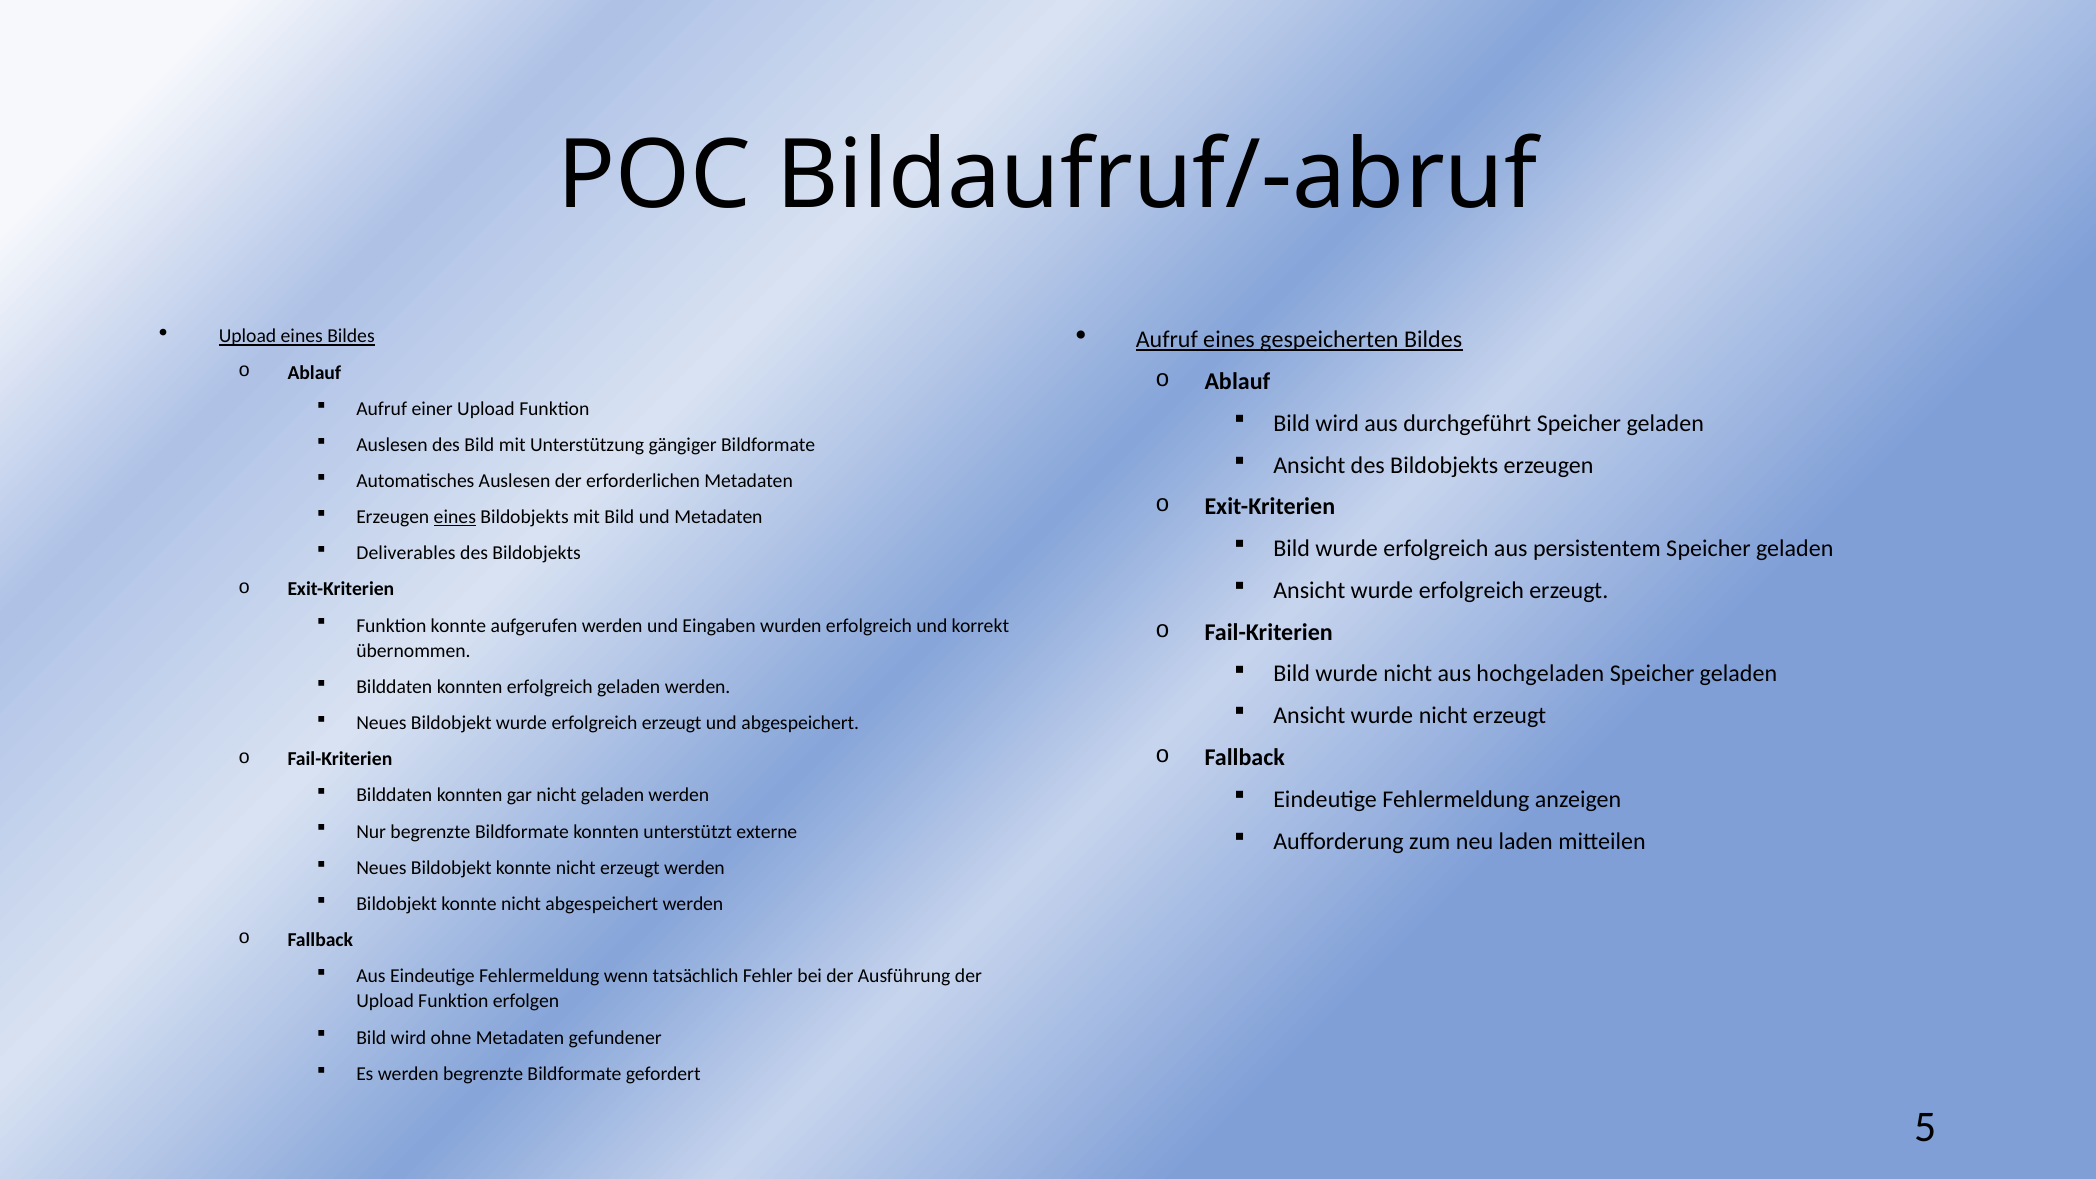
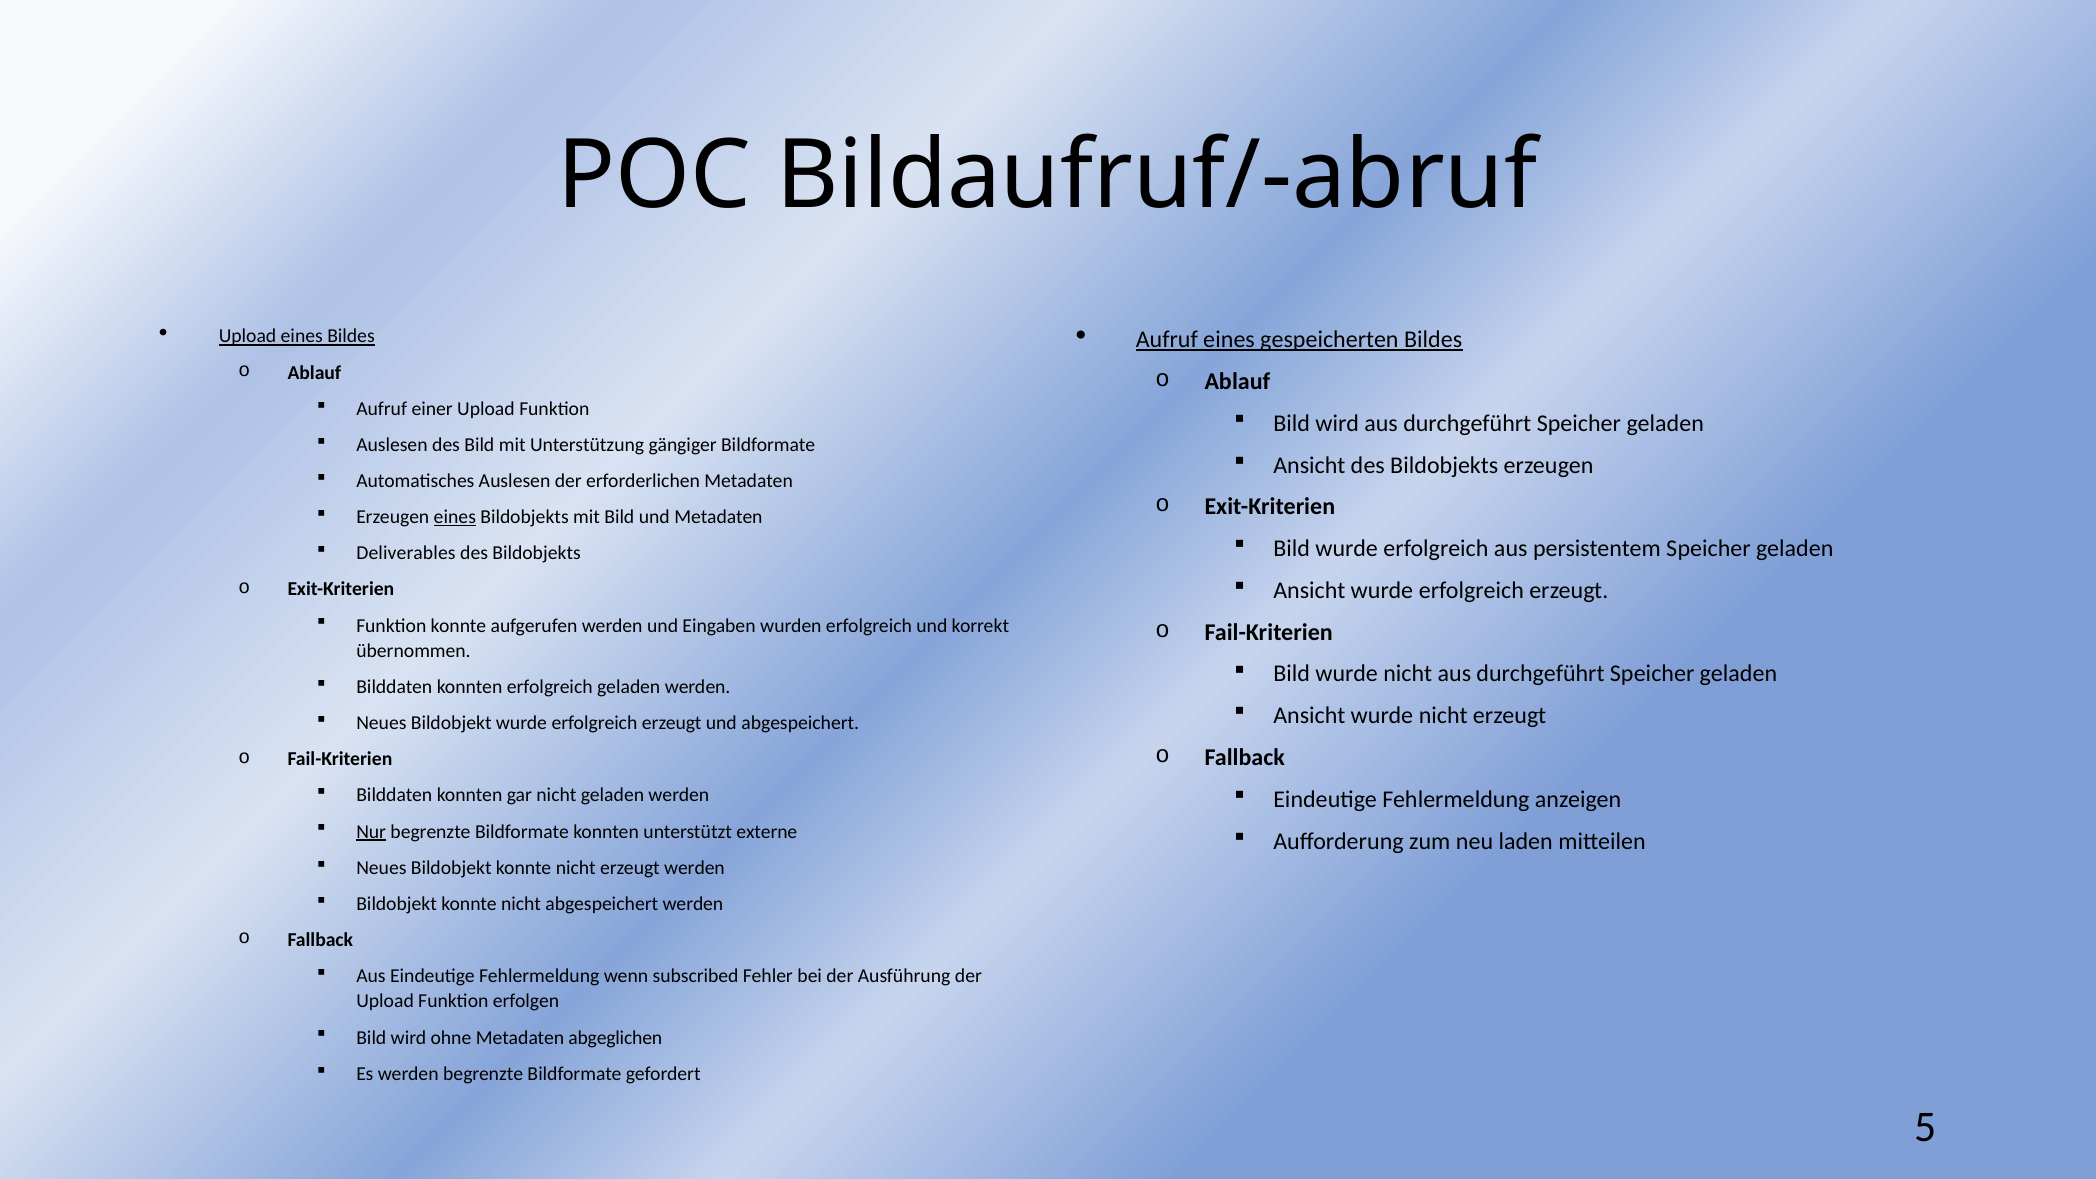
nicht aus hochgeladen: hochgeladen -> durchgeführt (1541, 674)
Nur underline: none -> present (371, 832)
tatsächlich: tatsächlich -> subscribed (696, 976)
gefundener: gefundener -> abgeglichen (615, 1038)
